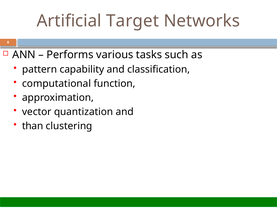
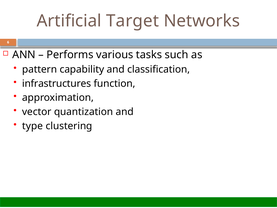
computational: computational -> infrastructures (57, 83)
than: than -> type (33, 126)
